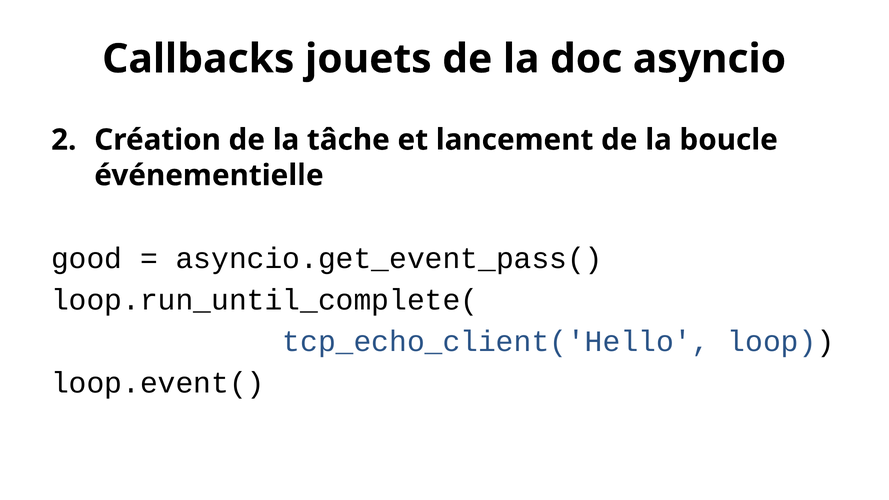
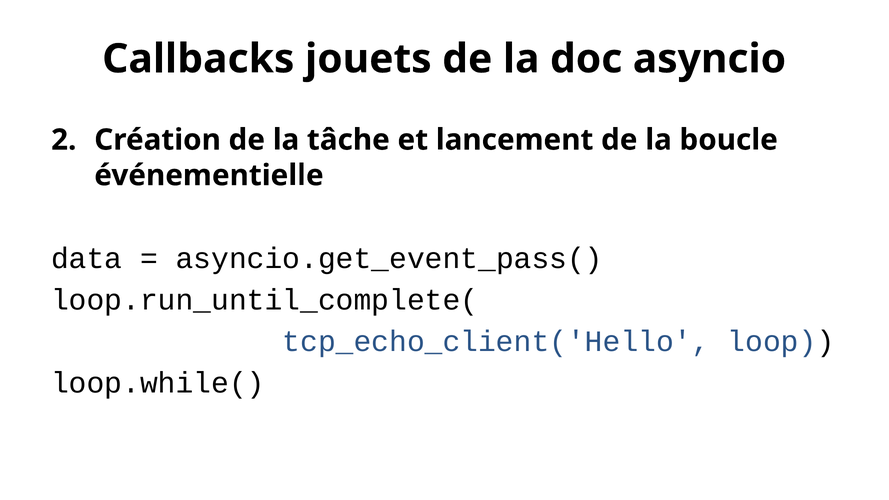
good: good -> data (87, 258)
loop.event(: loop.event( -> loop.while( (158, 383)
